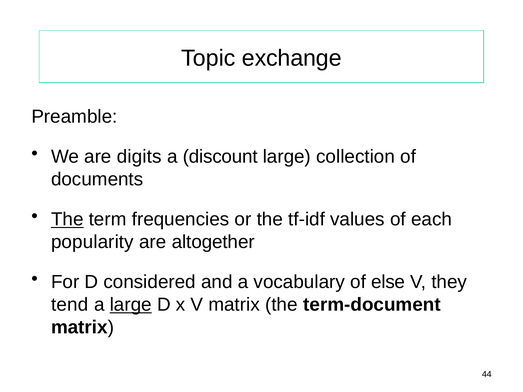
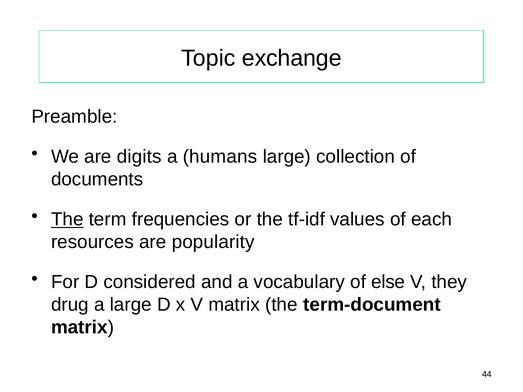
discount: discount -> humans (220, 157)
popularity: popularity -> resources (92, 242)
altogether: altogether -> popularity (213, 242)
tend: tend -> drug (70, 305)
large underline: present -> none (131, 305)
